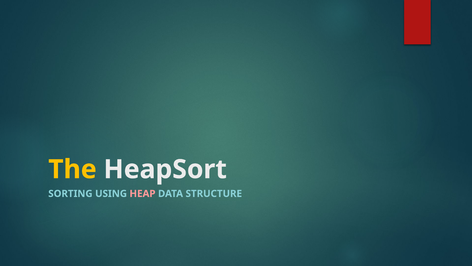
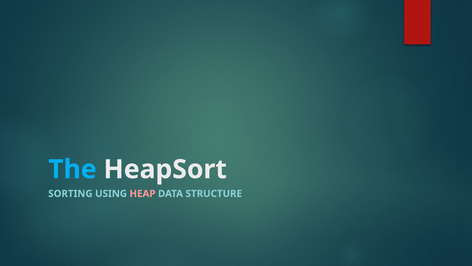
The colour: yellow -> light blue (72, 169)
